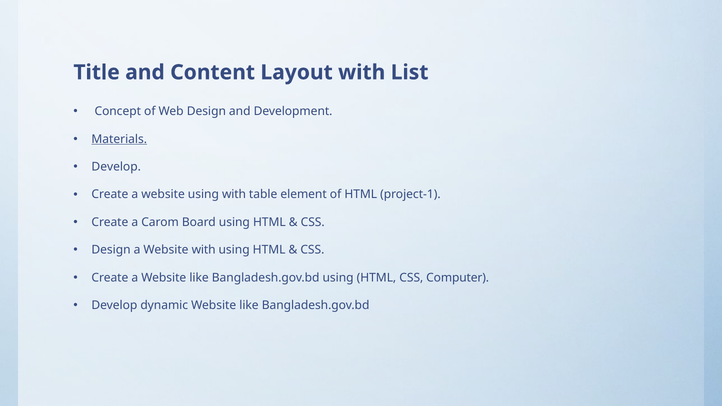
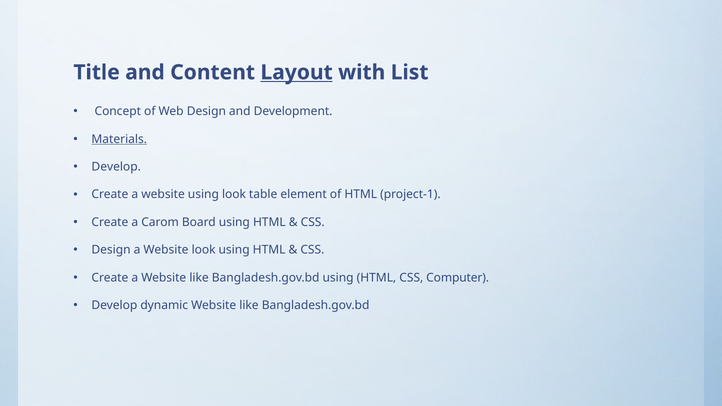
Layout underline: none -> present (297, 72)
using with: with -> look (234, 195)
Website with: with -> look (204, 250)
